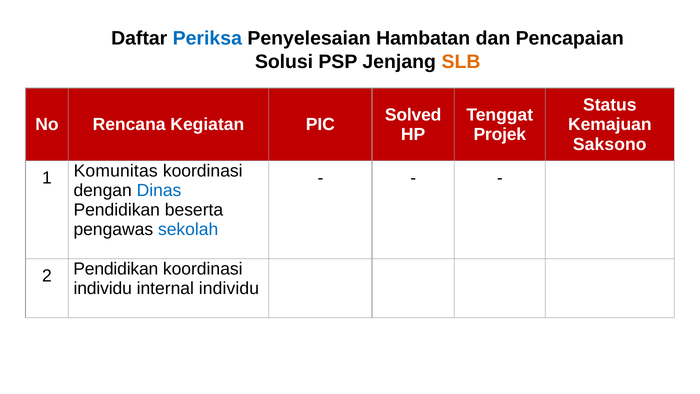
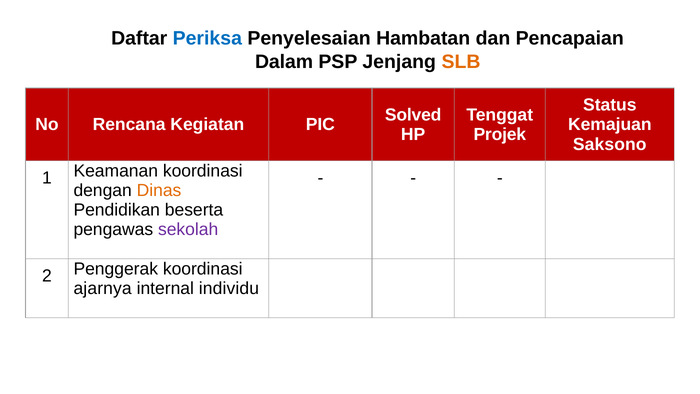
Solusi: Solusi -> Dalam (284, 62)
Komunitas: Komunitas -> Keamanan (116, 171)
Dinas colour: blue -> orange (159, 190)
sekolah colour: blue -> purple (188, 230)
2 Pendidikan: Pendidikan -> Penggerak (116, 269)
individu: individu -> ajarnya (103, 288)
